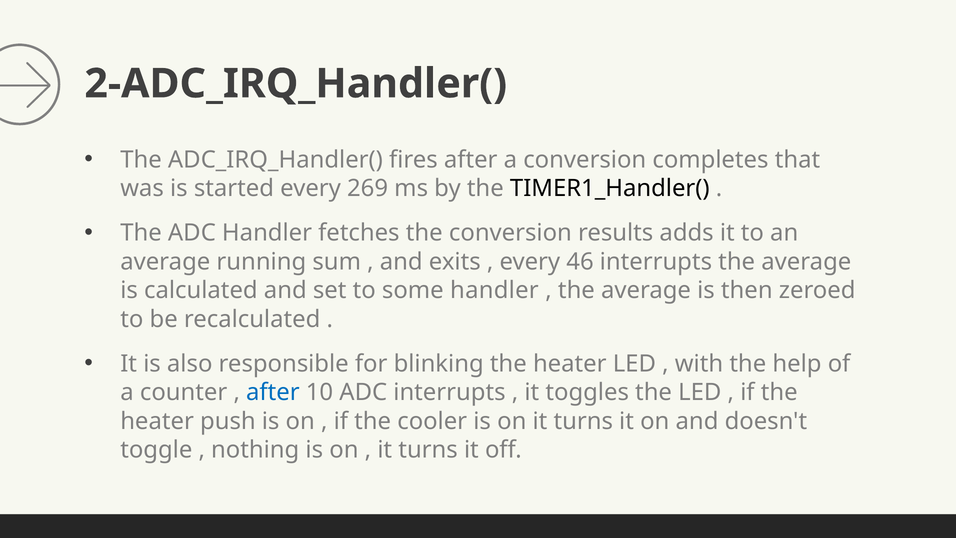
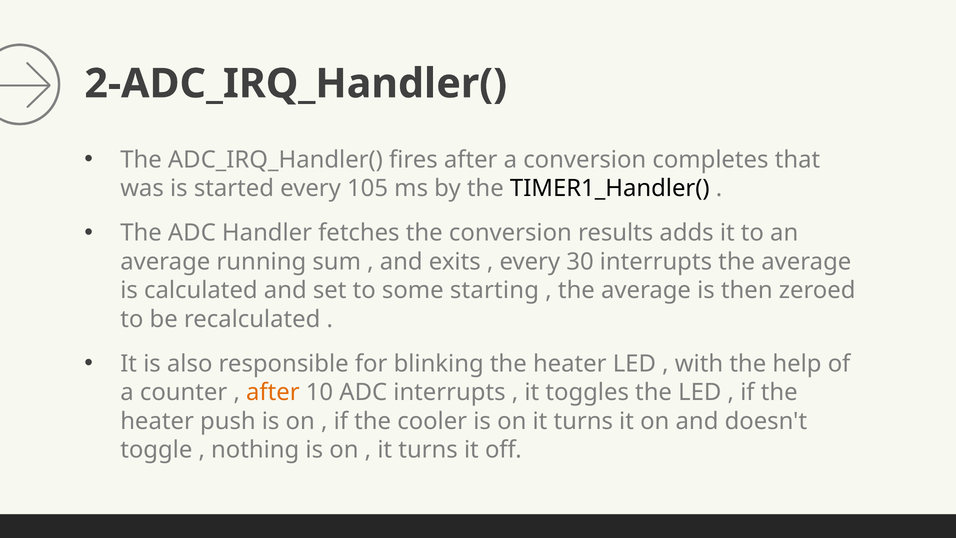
269: 269 -> 105 (368, 188)
46: 46 -> 30 (580, 262)
some handler: handler -> starting (494, 290)
after colour: blue -> orange (273, 392)
